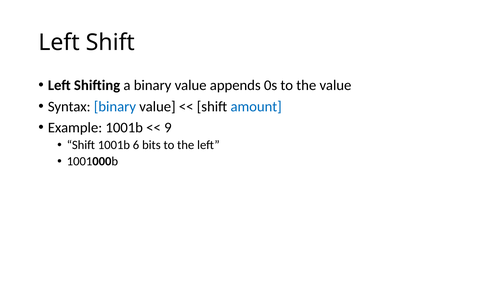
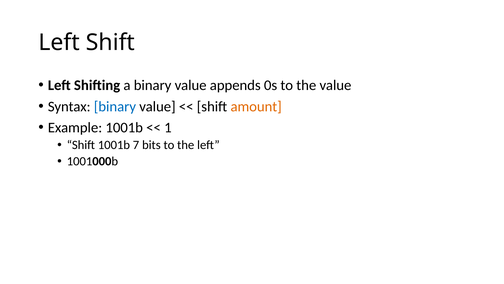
amount colour: blue -> orange (256, 106)
9: 9 -> 1 (168, 127)
6: 6 -> 7 (136, 145)
